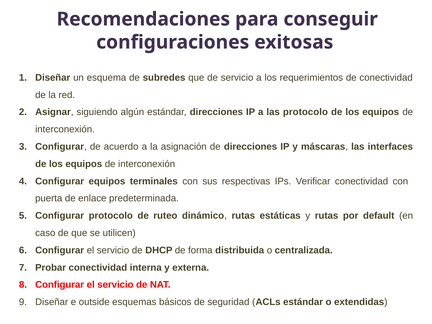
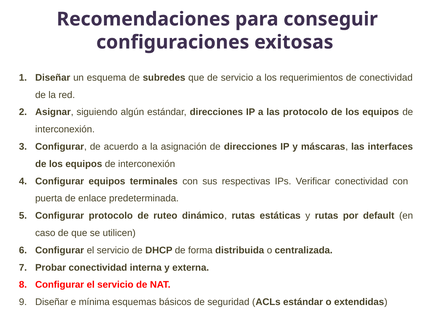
outside: outside -> mínima (94, 302)
